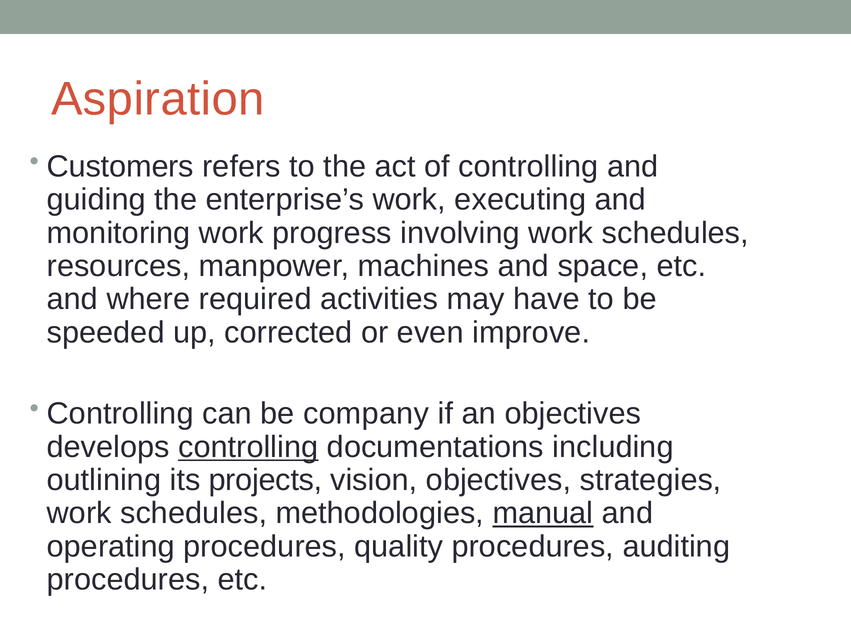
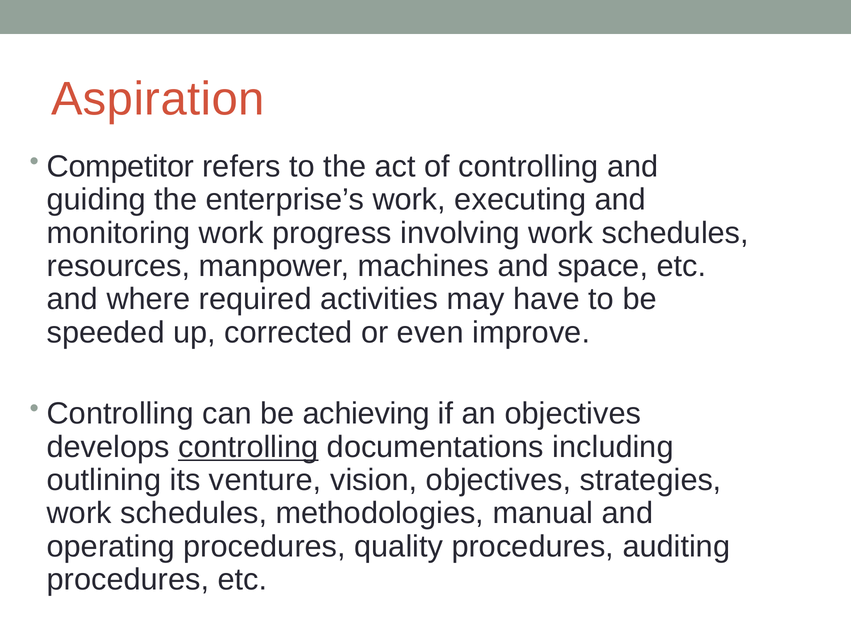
Customers: Customers -> Competitor (120, 167)
company: company -> achieving (366, 414)
projects: projects -> venture (265, 480)
manual underline: present -> none (543, 513)
